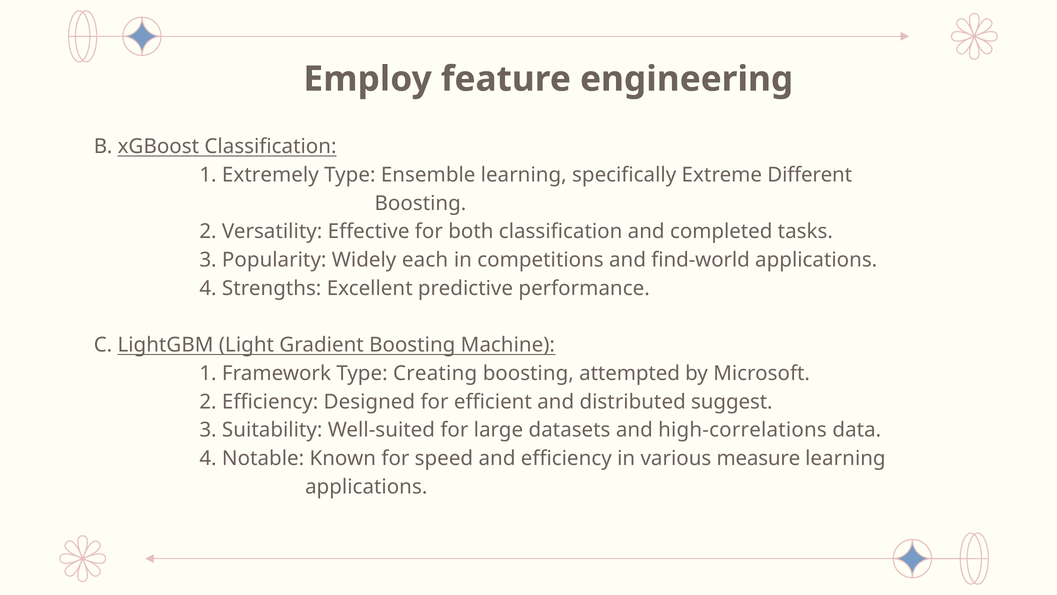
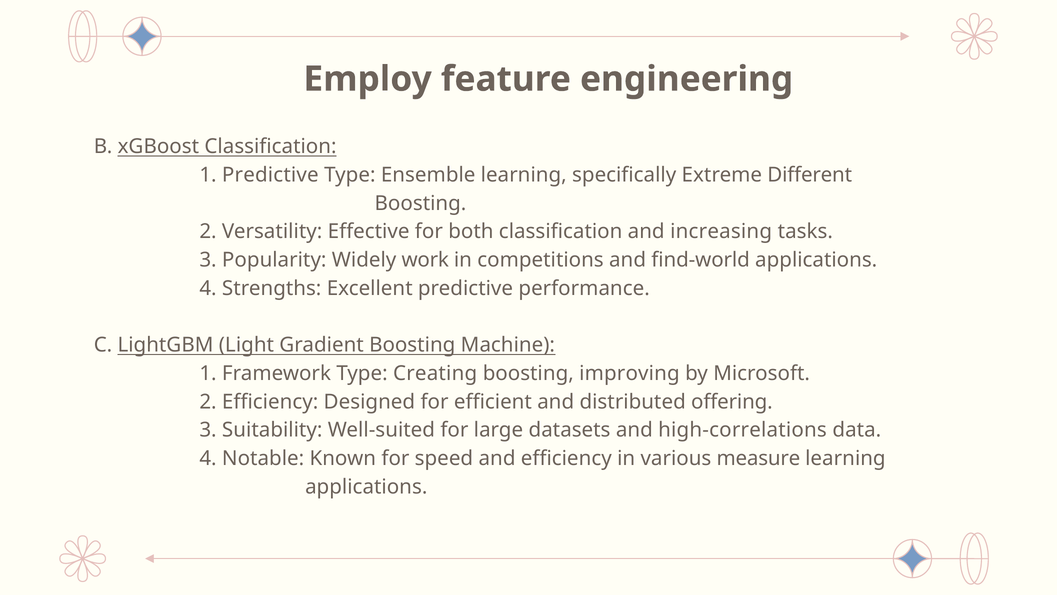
1 Extremely: Extremely -> Predictive (270, 175)
completed: completed -> increasing (721, 231)
each: each -> work (425, 260)
attempted: attempted -> improving (629, 373)
suggest: suggest -> offering (732, 401)
